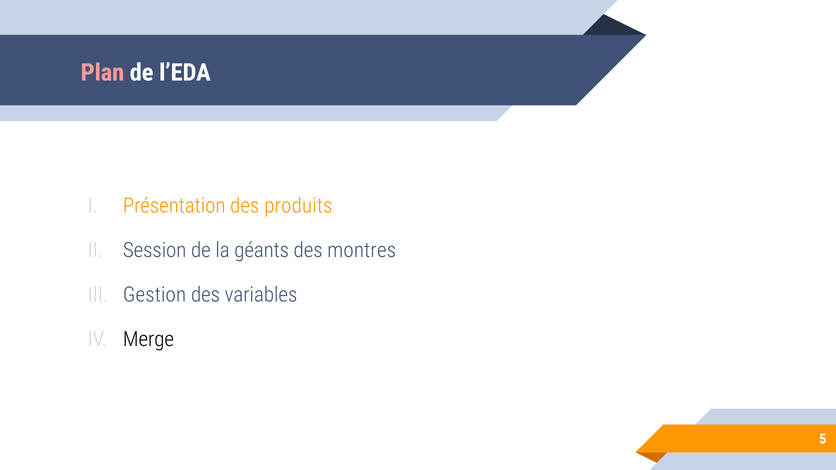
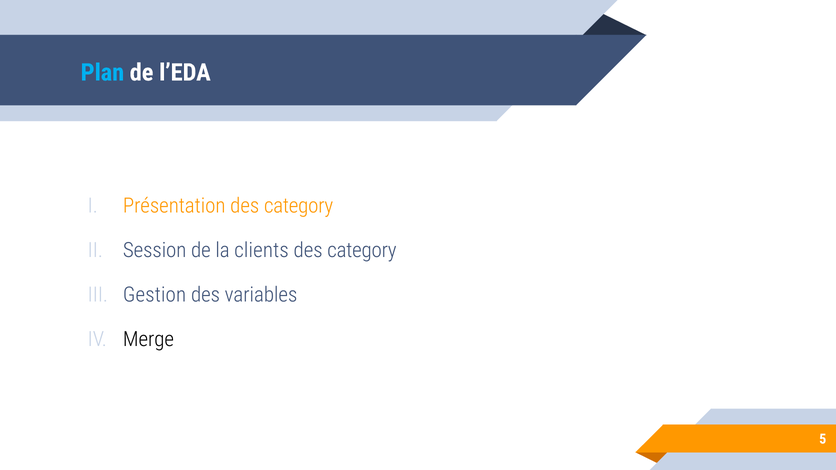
Plan colour: pink -> light blue (102, 73)
Présentation des produits: produits -> category (299, 206)
géants: géants -> clients (262, 251)
montres: montres -> category (362, 251)
